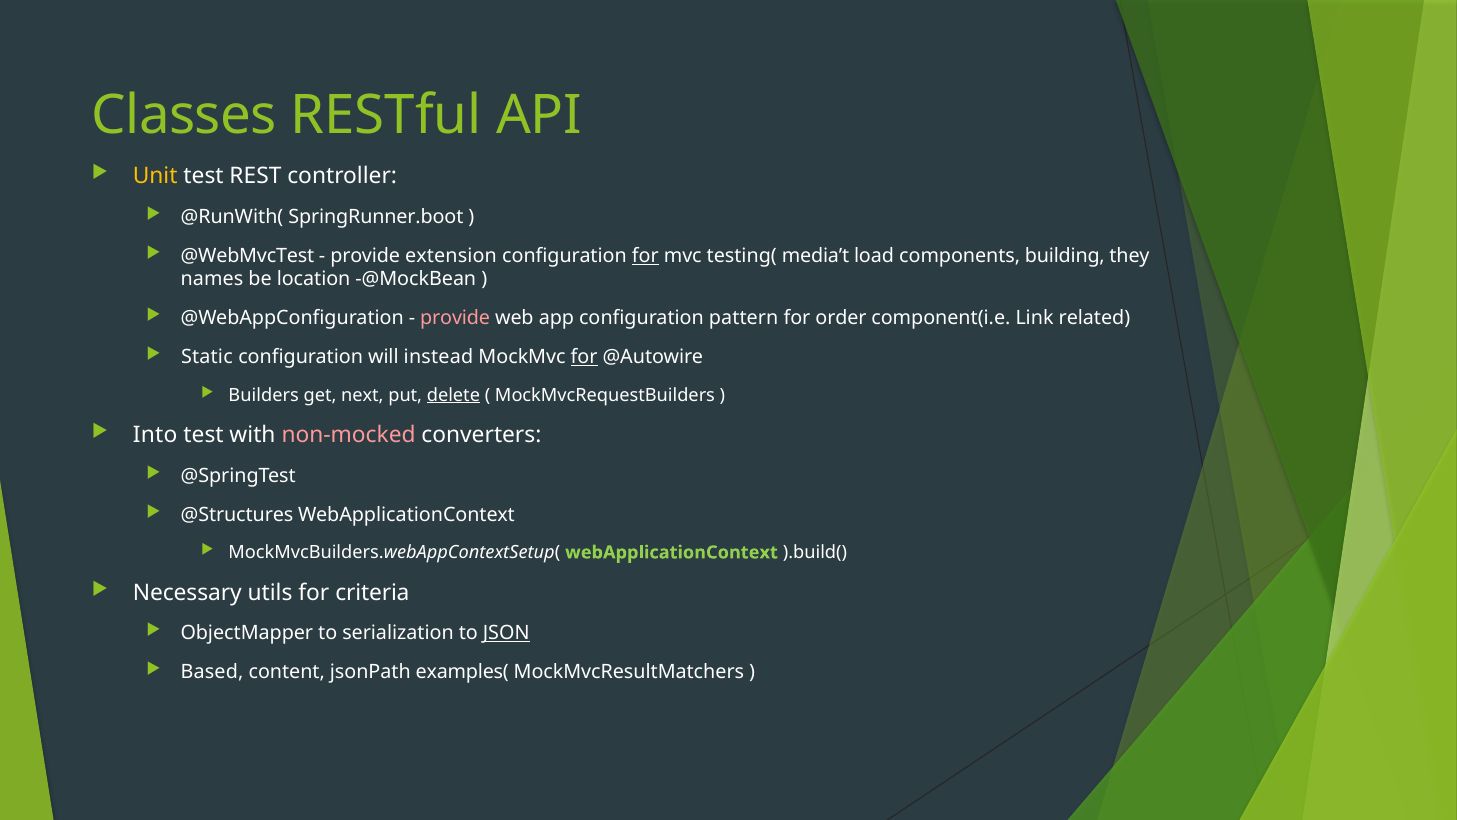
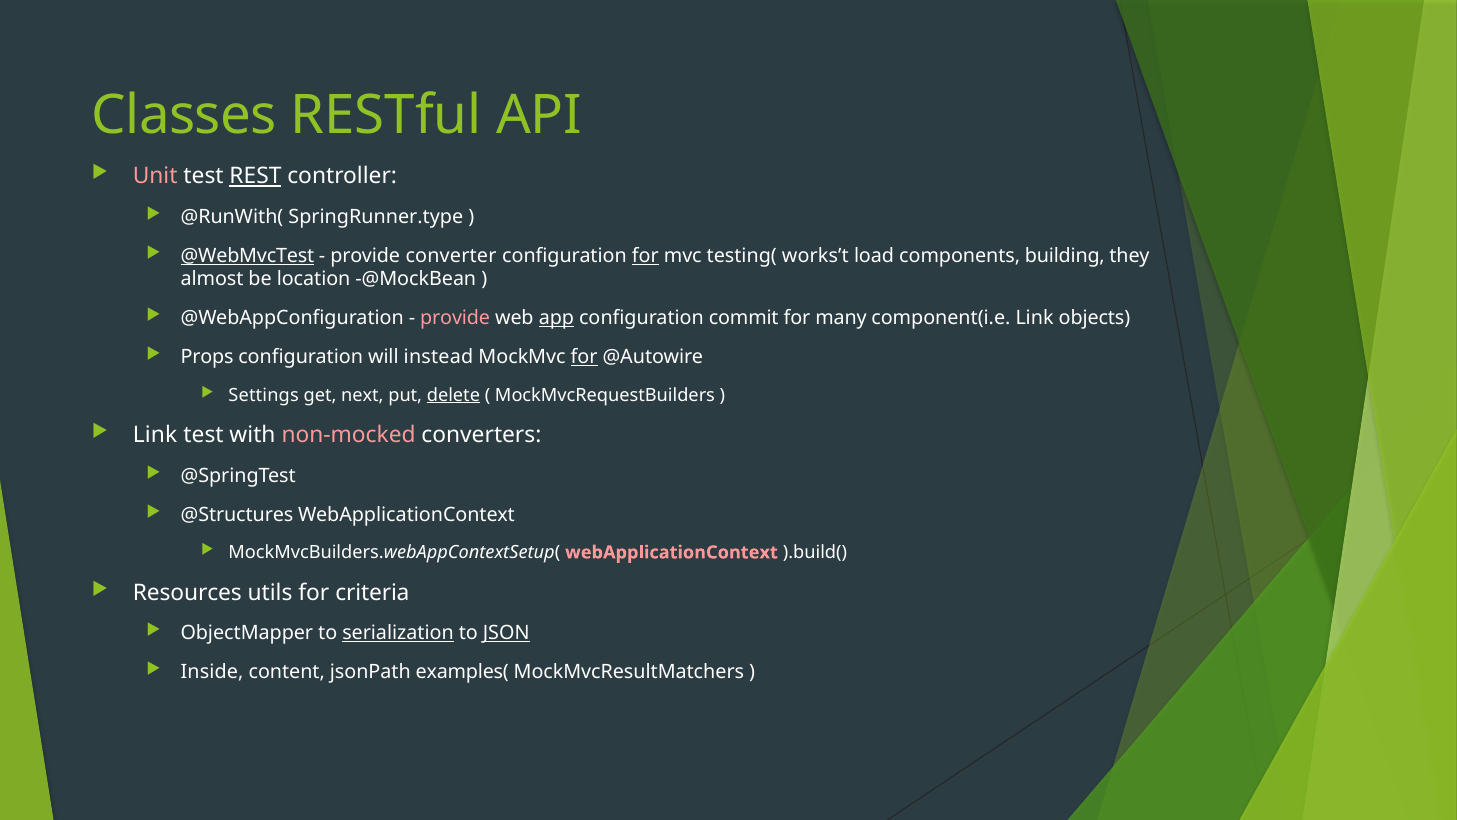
Unit colour: yellow -> pink (155, 176)
REST underline: none -> present (255, 176)
SpringRunner.boot: SpringRunner.boot -> SpringRunner.type (376, 217)
@WebMvcTest underline: none -> present (247, 255)
extension: extension -> converter (451, 255)
media’t: media’t -> works’t (815, 255)
names: names -> almost (212, 279)
app underline: none -> present (556, 318)
pattern: pattern -> commit (744, 318)
order: order -> many (841, 318)
related: related -> objects (1094, 318)
Static: Static -> Props (207, 357)
Builders: Builders -> Settings (264, 395)
Into: Into -> Link (155, 435)
webApplicationContext colour: light green -> pink (672, 552)
Necessary: Necessary -> Resources (187, 592)
serialization underline: none -> present (398, 633)
Based: Based -> Inside (212, 672)
